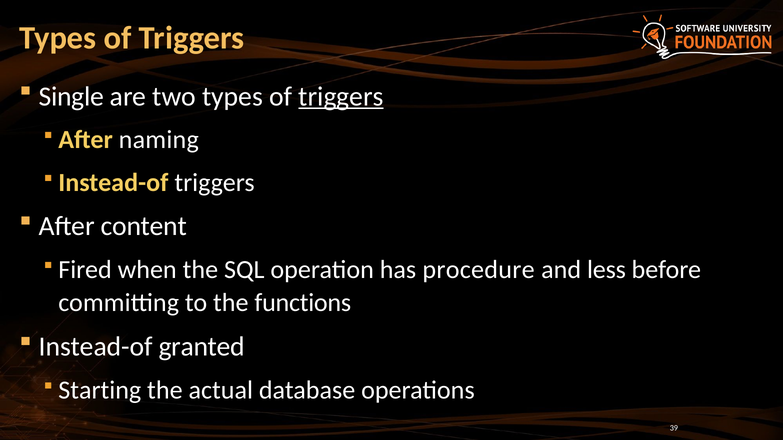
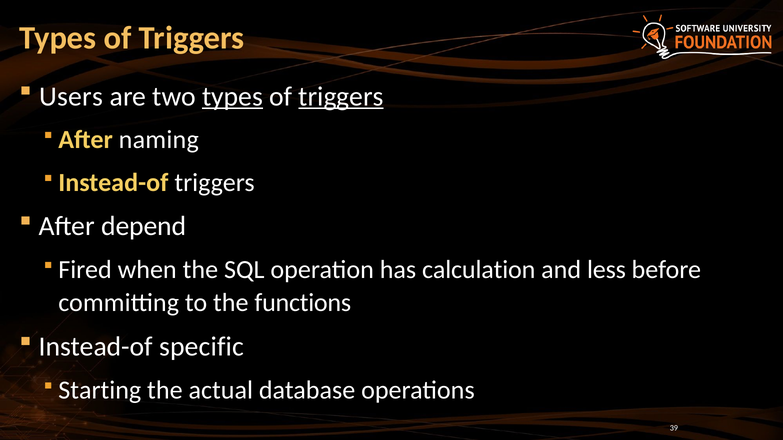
Single: Single -> Users (71, 96)
types underline: none -> present (233, 96)
content: content -> depend (144, 227)
procedure: procedure -> calculation (479, 270)
granted: granted -> specific (202, 347)
